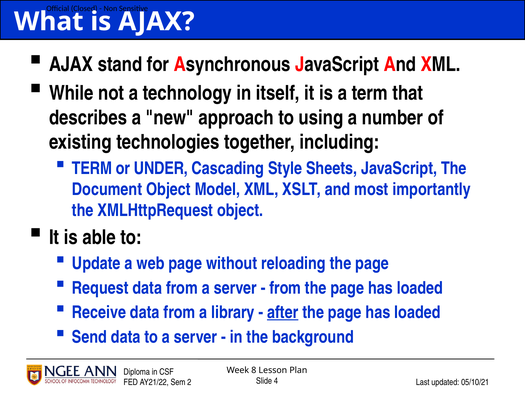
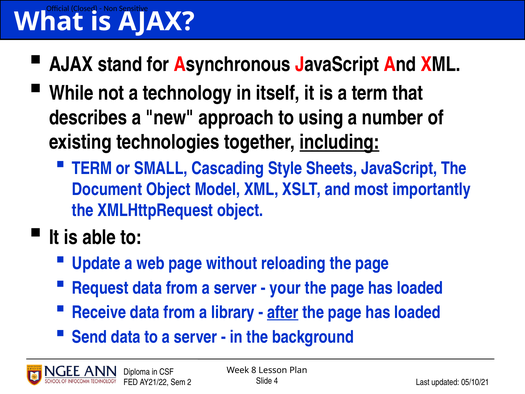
including underline: none -> present (339, 142)
UNDER: UNDER -> SMALL (161, 168)
from: from -> your (285, 288)
